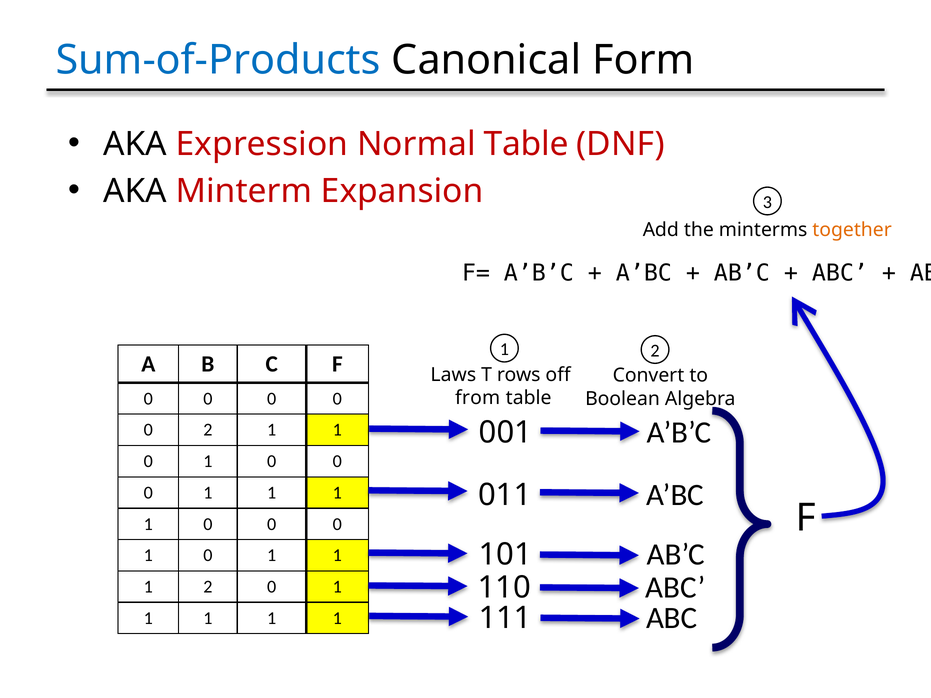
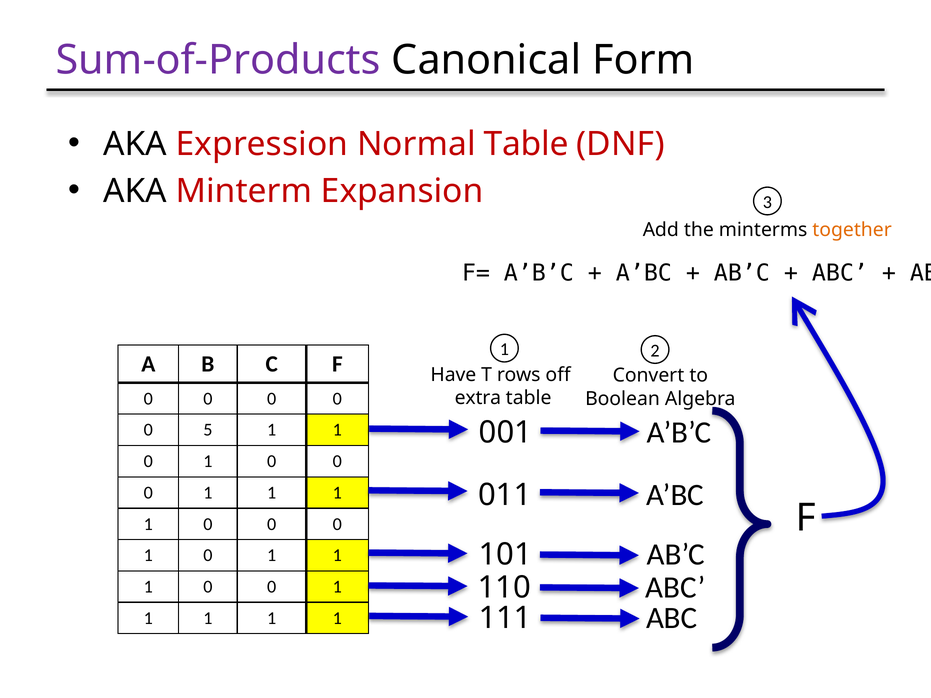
Sum-of-Products colour: blue -> purple (218, 60)
Laws: Laws -> Have (453, 375)
from: from -> extra (478, 398)
0 2: 2 -> 5 (208, 430)
2: 2 -> 0 (208, 587)
